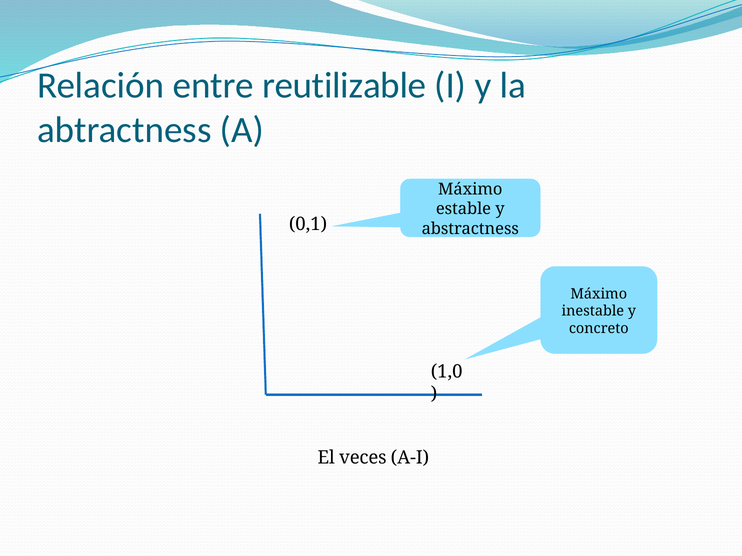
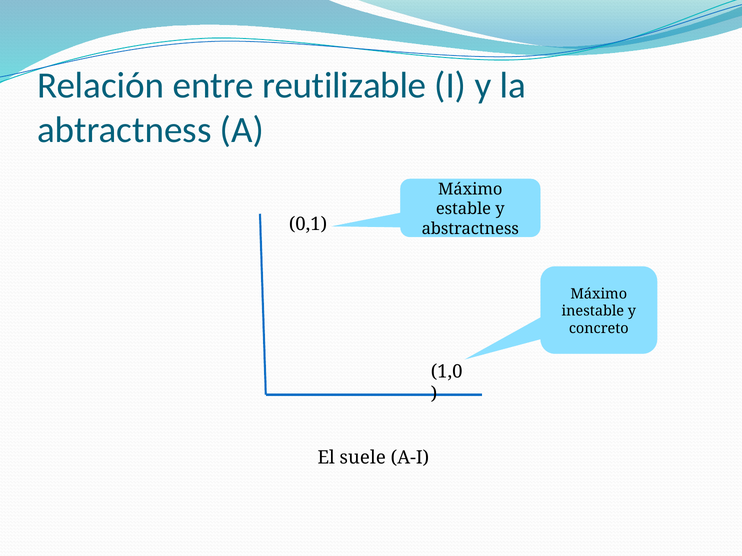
veces: veces -> suele (363, 458)
